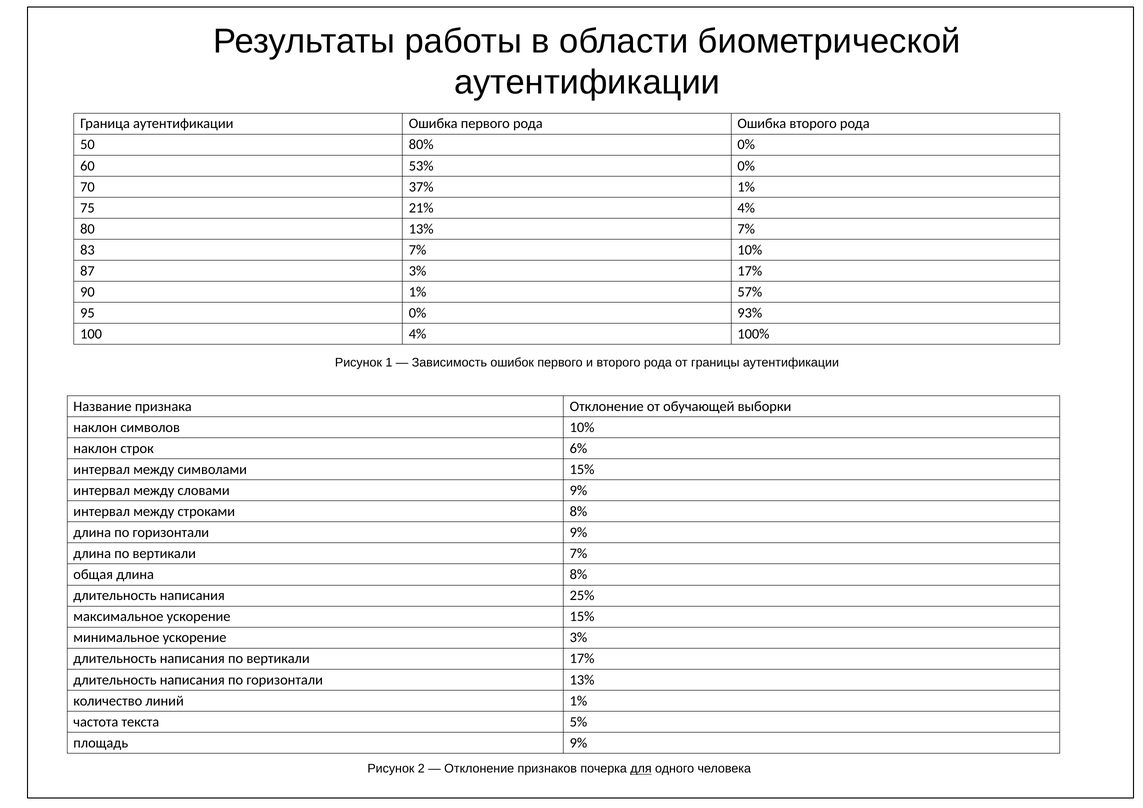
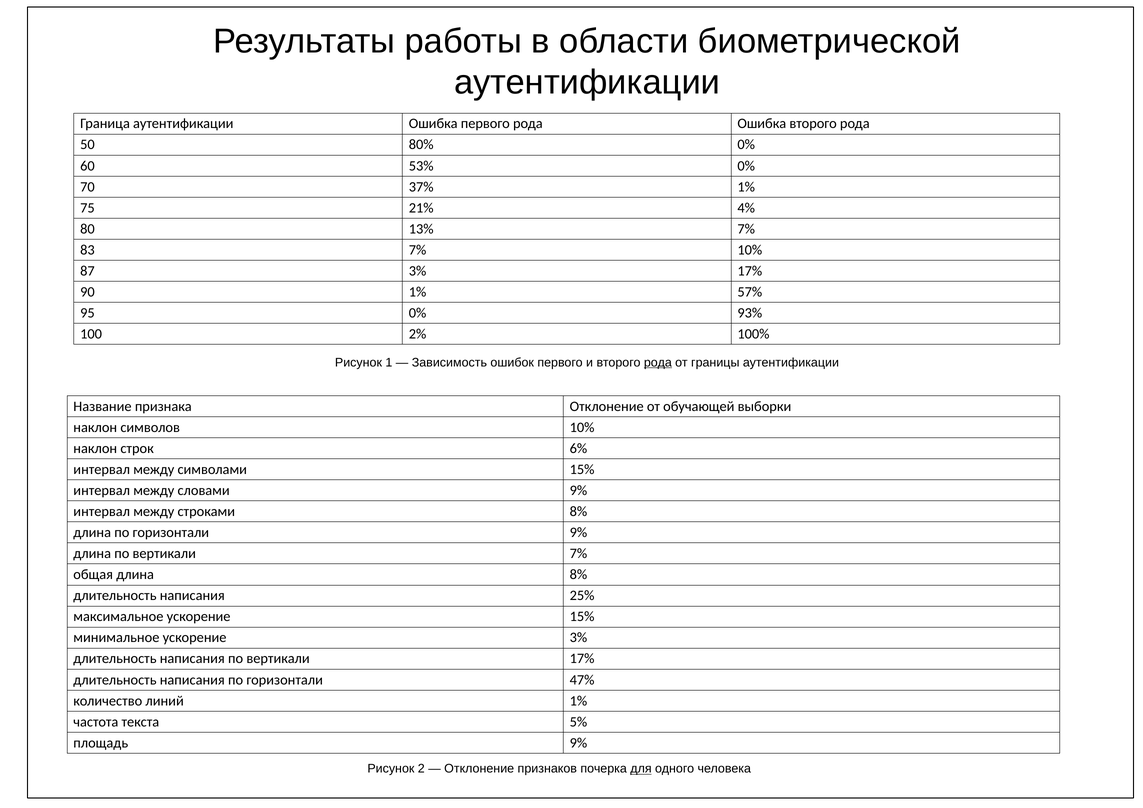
100 4%: 4% -> 2% (418, 334)
рода underline: none -> present (658, 362)
горизонтали 13%: 13% -> 47% (582, 680)
